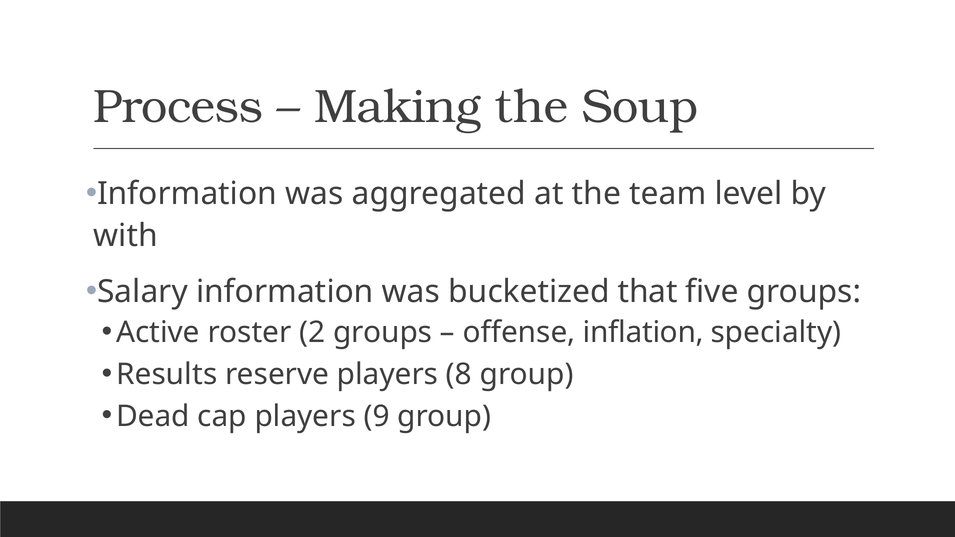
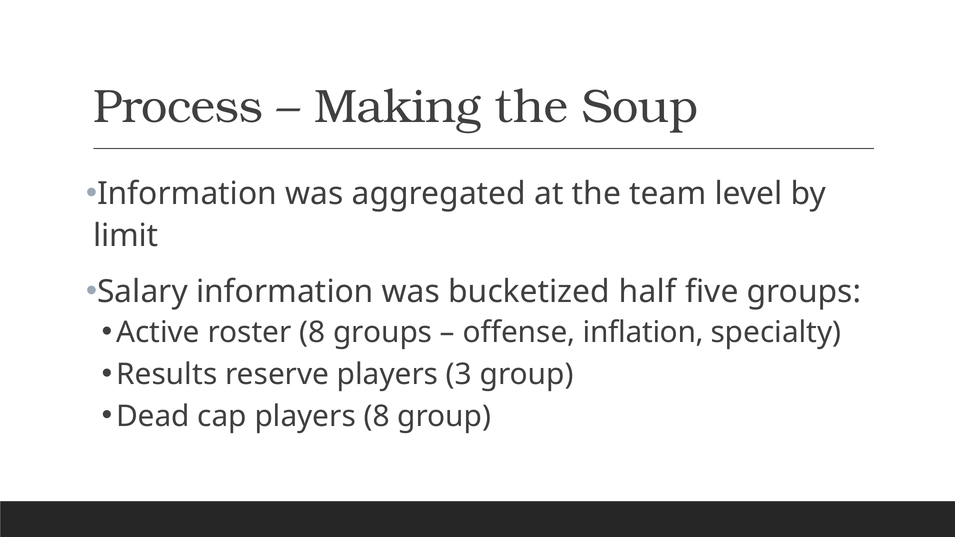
with: with -> limit (126, 236)
that: that -> half (647, 292)
roster 2: 2 -> 8 (312, 333)
8: 8 -> 3 (459, 375)
players 9: 9 -> 8 (377, 416)
